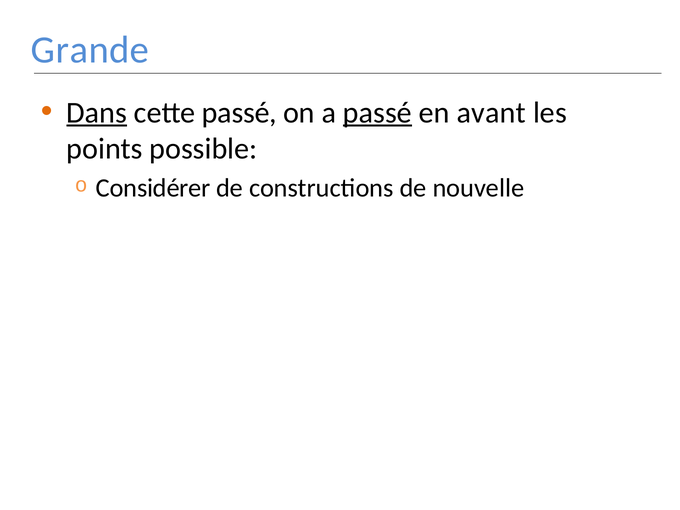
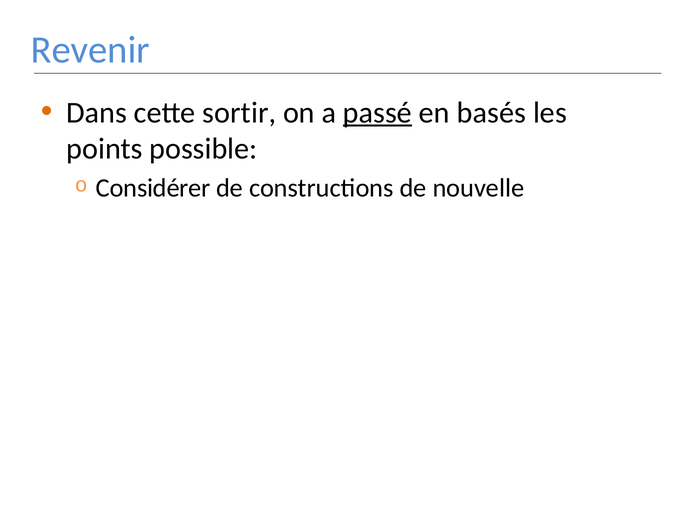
Grande: Grande -> Revenir (90, 50)
Dans underline: present -> none (97, 113)
cette passé: passé -> sortir (239, 113)
avant: avant -> basés (491, 113)
